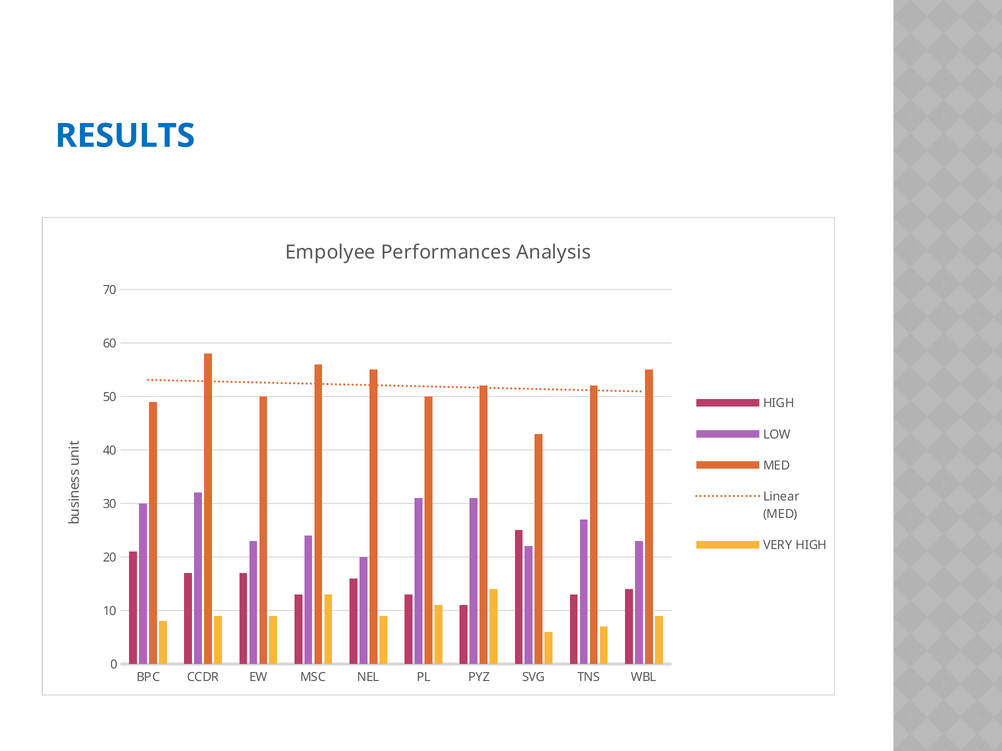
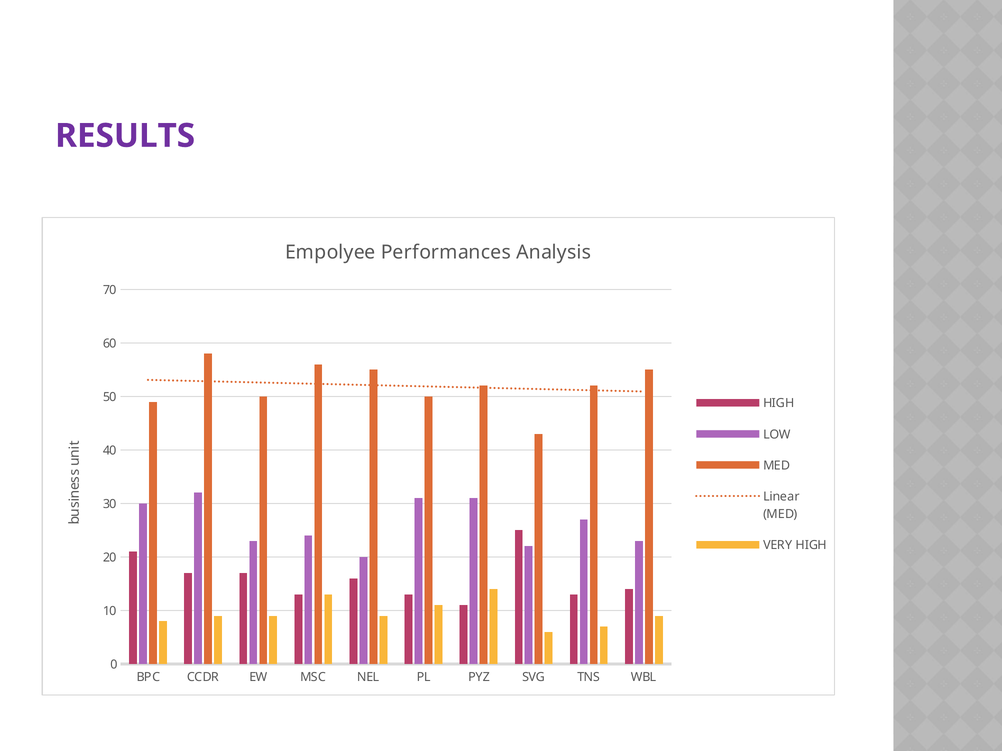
RESULTS colour: blue -> purple (125, 136)
